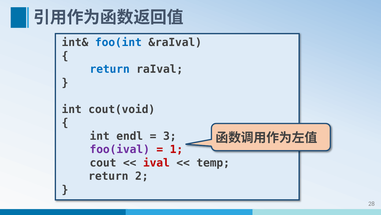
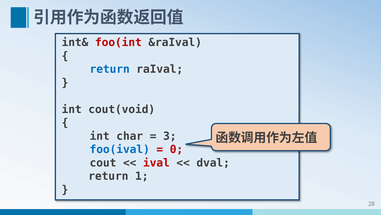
foo(int colour: blue -> red (118, 42)
endl: endl -> char (130, 136)
foo(ival colour: purple -> blue (120, 149)
1: 1 -> 0 (176, 149)
temp: temp -> dval (213, 162)
2: 2 -> 1 (142, 176)
